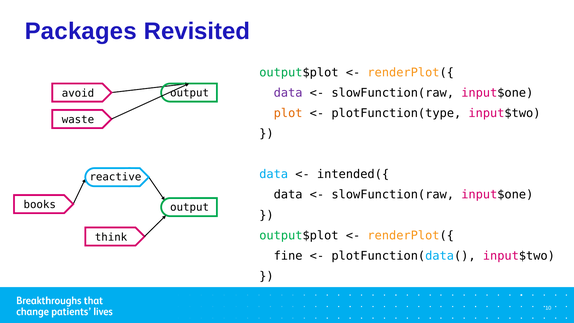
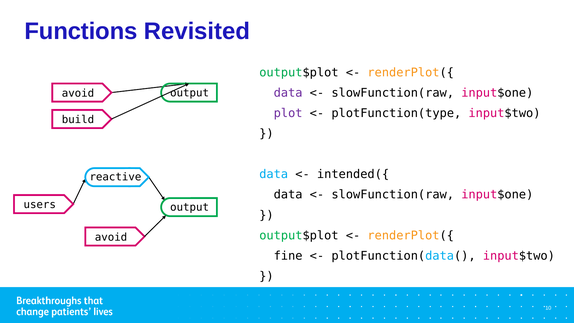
Packages: Packages -> Functions (81, 31)
plot colour: orange -> purple (288, 113)
waste: waste -> build (78, 120)
books: books -> users (40, 205)
think: think -> avoid (111, 237)
